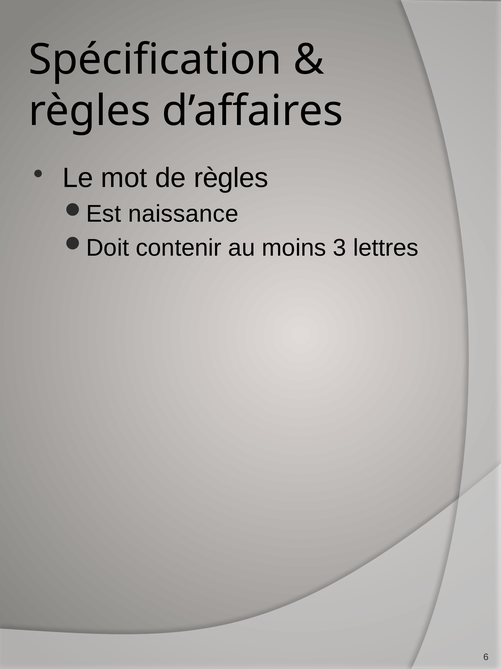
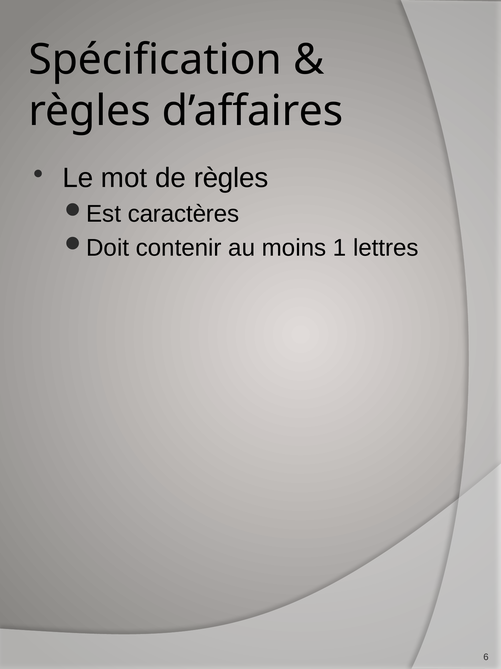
naissance: naissance -> caractères (183, 214)
3: 3 -> 1 (340, 247)
